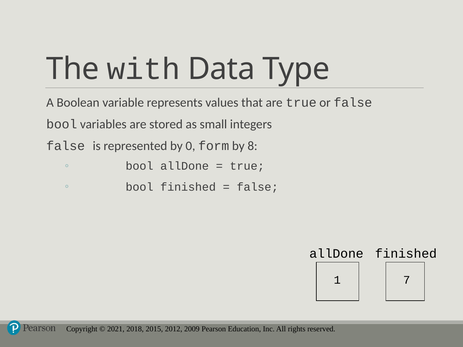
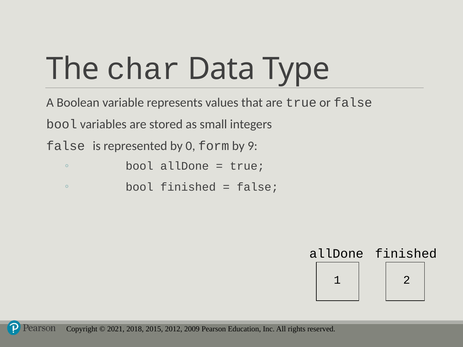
with: with -> char (144, 69)
8: 8 -> 9 (252, 146)
7: 7 -> 2 (407, 280)
